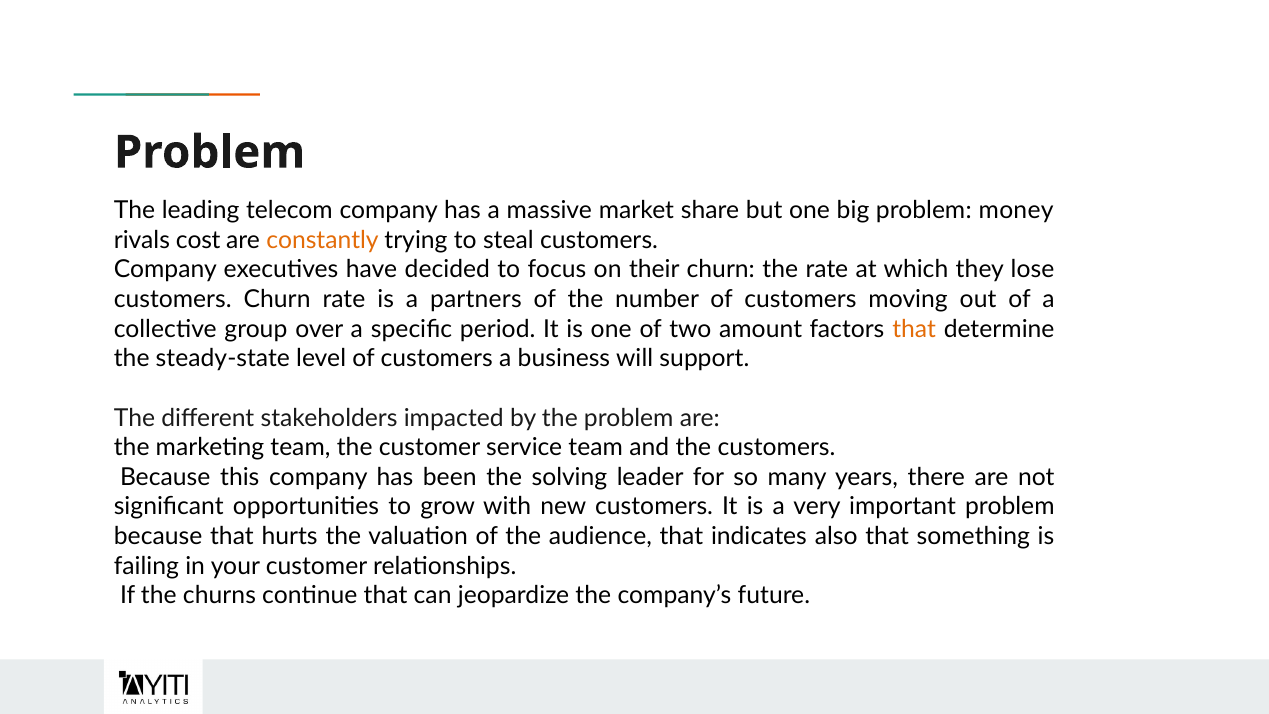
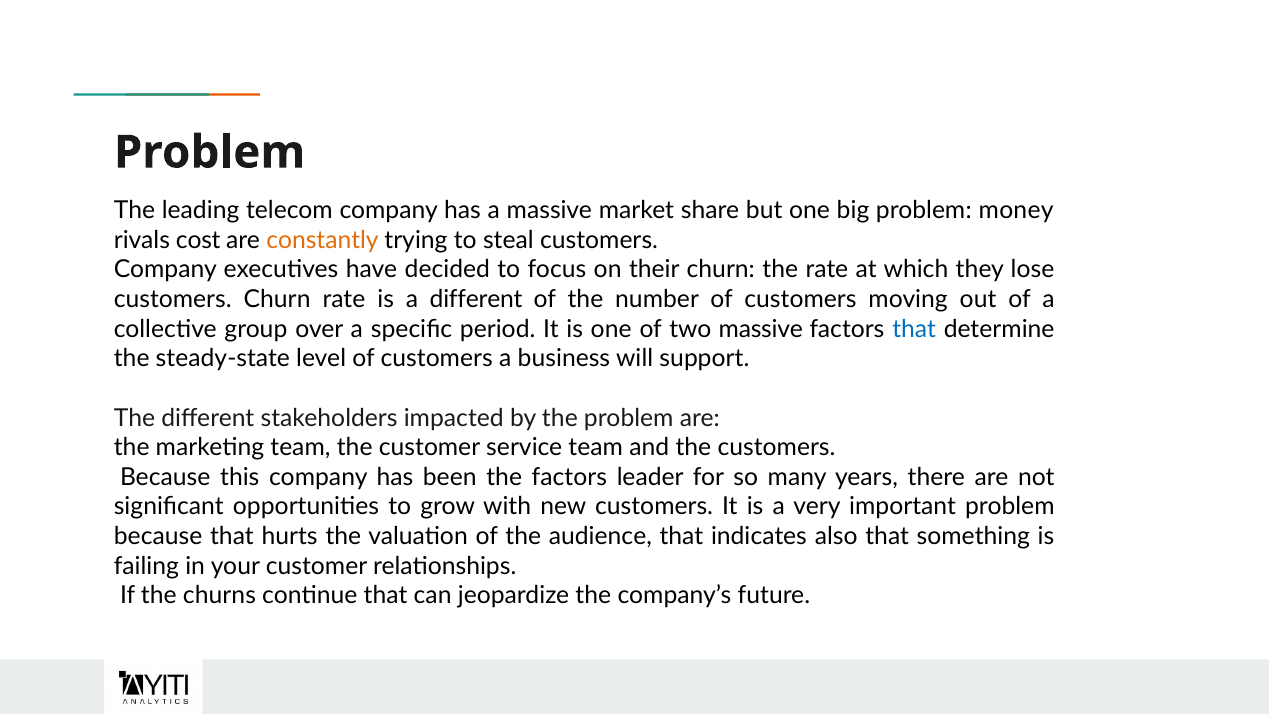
a partners: partners -> different (476, 299)
two amount: amount -> massive (761, 329)
that colour: orange -> blue (914, 329)
the solving: solving -> factors (569, 477)
